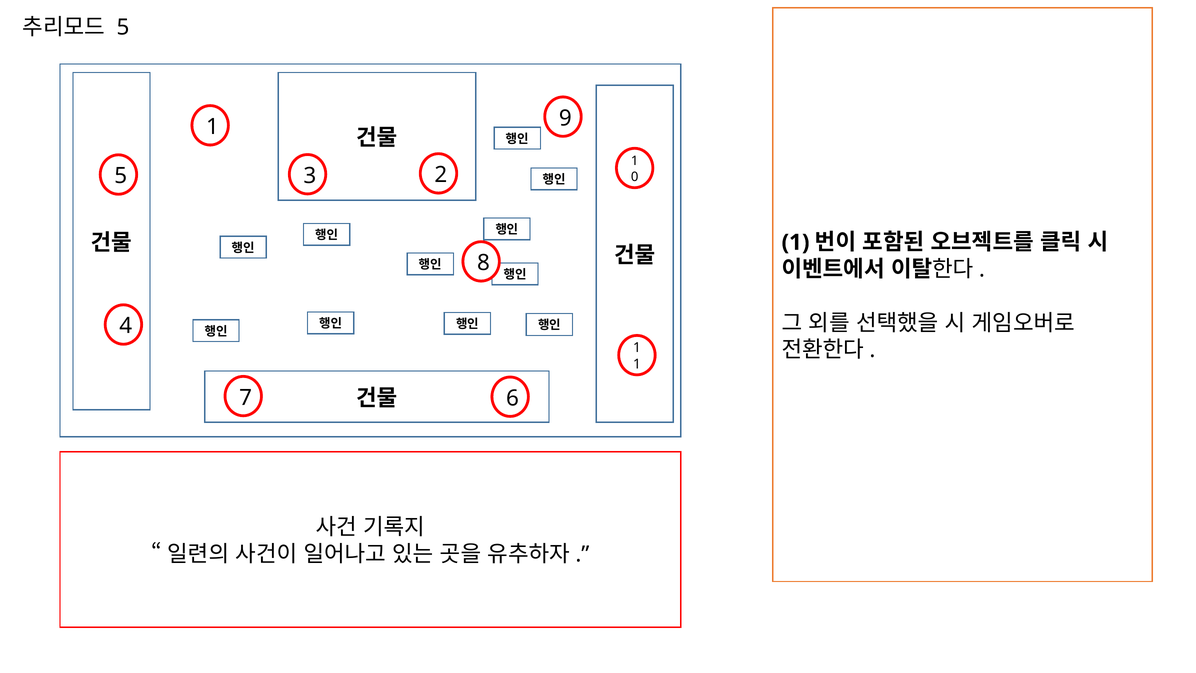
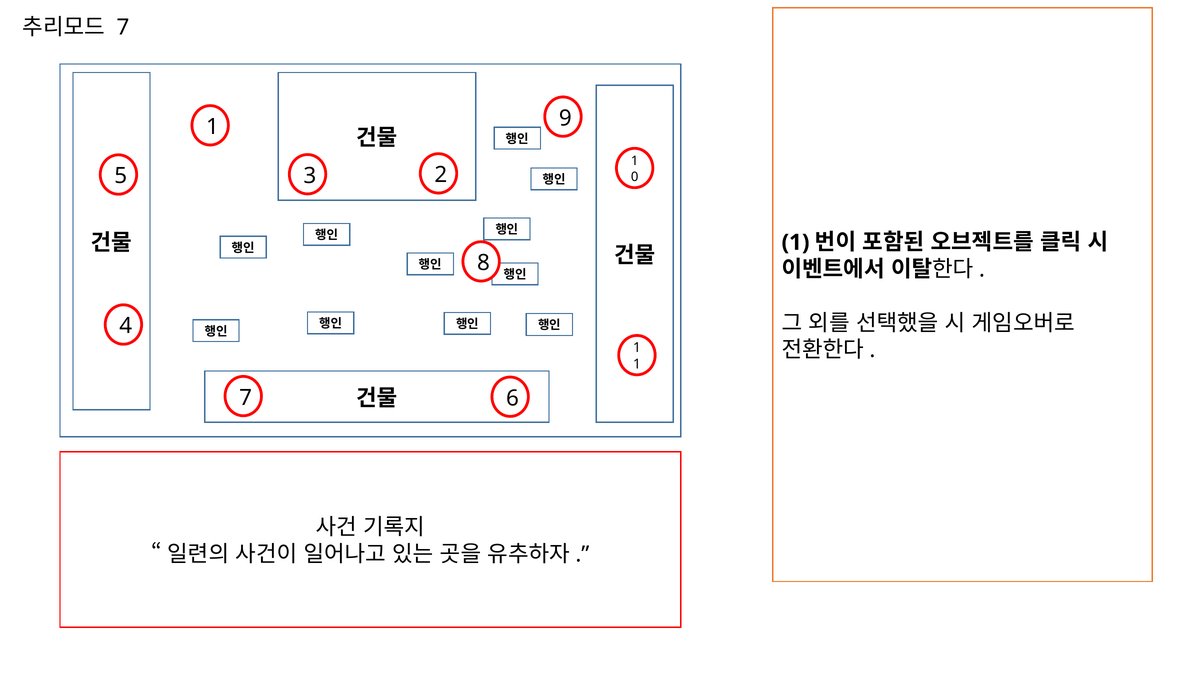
5: 5 -> 7 (123, 27)
